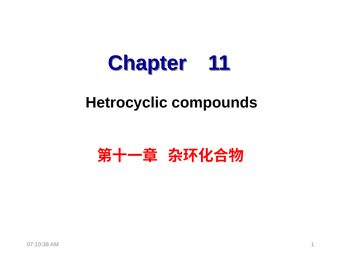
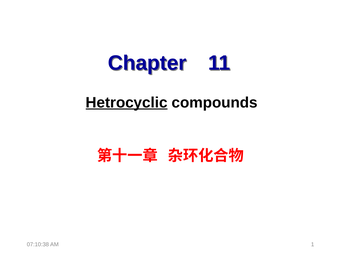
Hetrocyclic underline: none -> present (127, 102)
